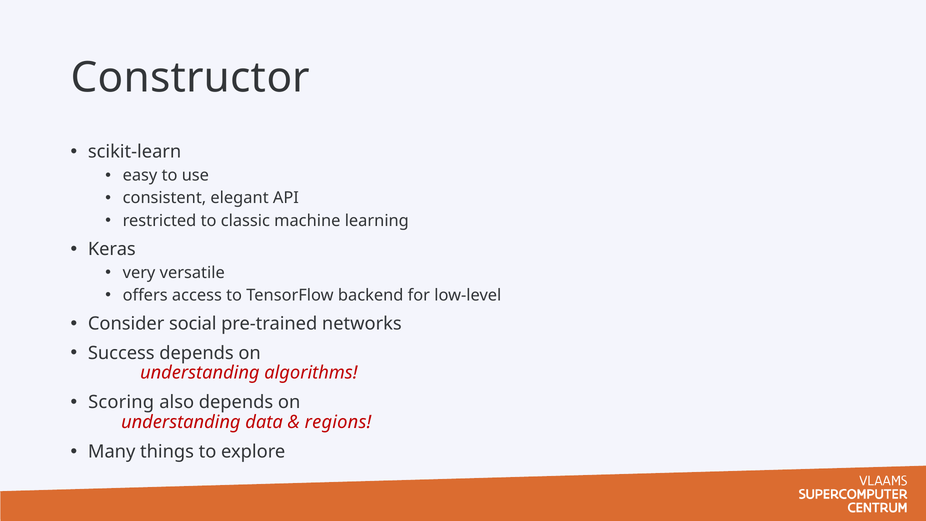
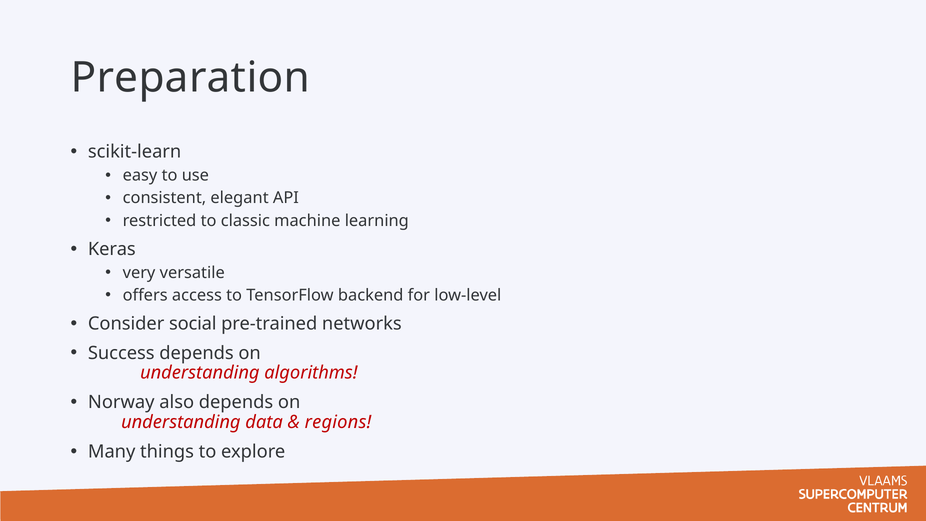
Constructor: Constructor -> Preparation (190, 78)
Scoring: Scoring -> Norway (121, 402)
